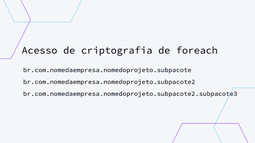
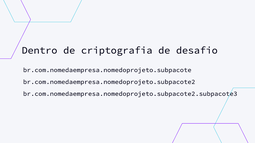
Acesso: Acesso -> Dentro (40, 50)
foreach: foreach -> desafio (197, 50)
